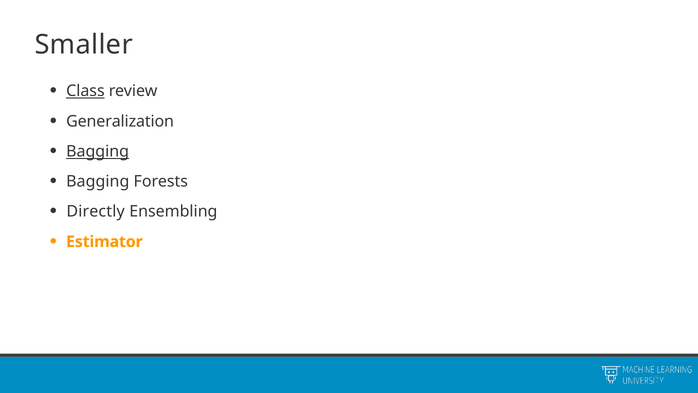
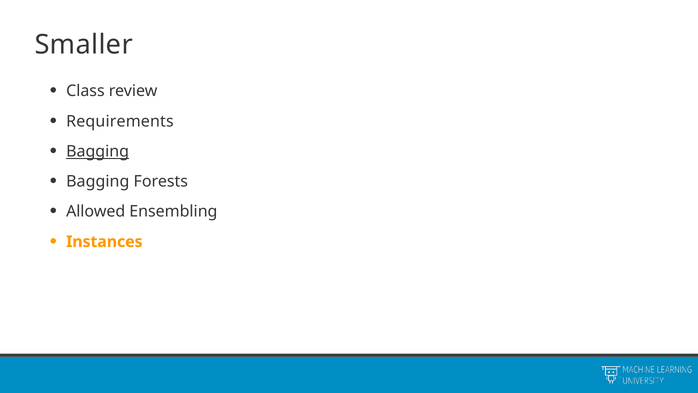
Class underline: present -> none (85, 91)
Generalization: Generalization -> Requirements (120, 121)
Directly: Directly -> Allowed (96, 211)
Estimator: Estimator -> Instances (104, 242)
